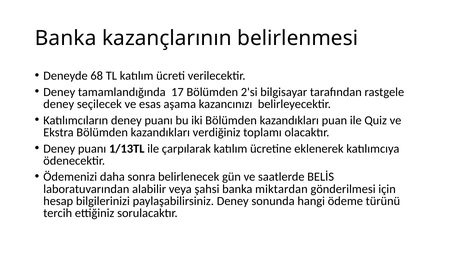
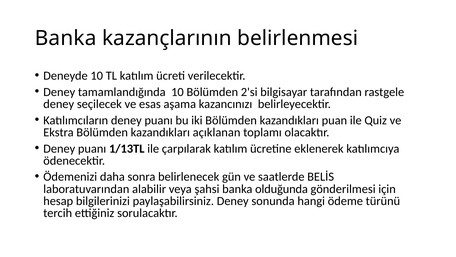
Deneyde 68: 68 -> 10 (97, 76)
tamamlandığında 17: 17 -> 10 (177, 92)
verdiğiniz: verdiğiniz -> açıklanan (217, 132)
miktardan: miktardan -> olduğunda (282, 189)
